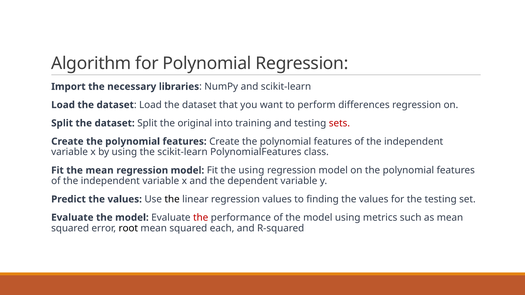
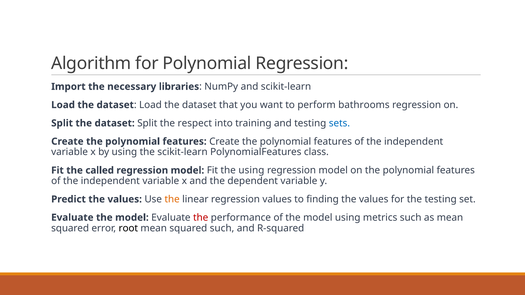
differences: differences -> bathrooms (364, 105)
original: original -> respect (195, 123)
sets colour: red -> blue (339, 123)
the mean: mean -> called (100, 171)
the colour: black -> orange (172, 199)
squared each: each -> such (222, 228)
